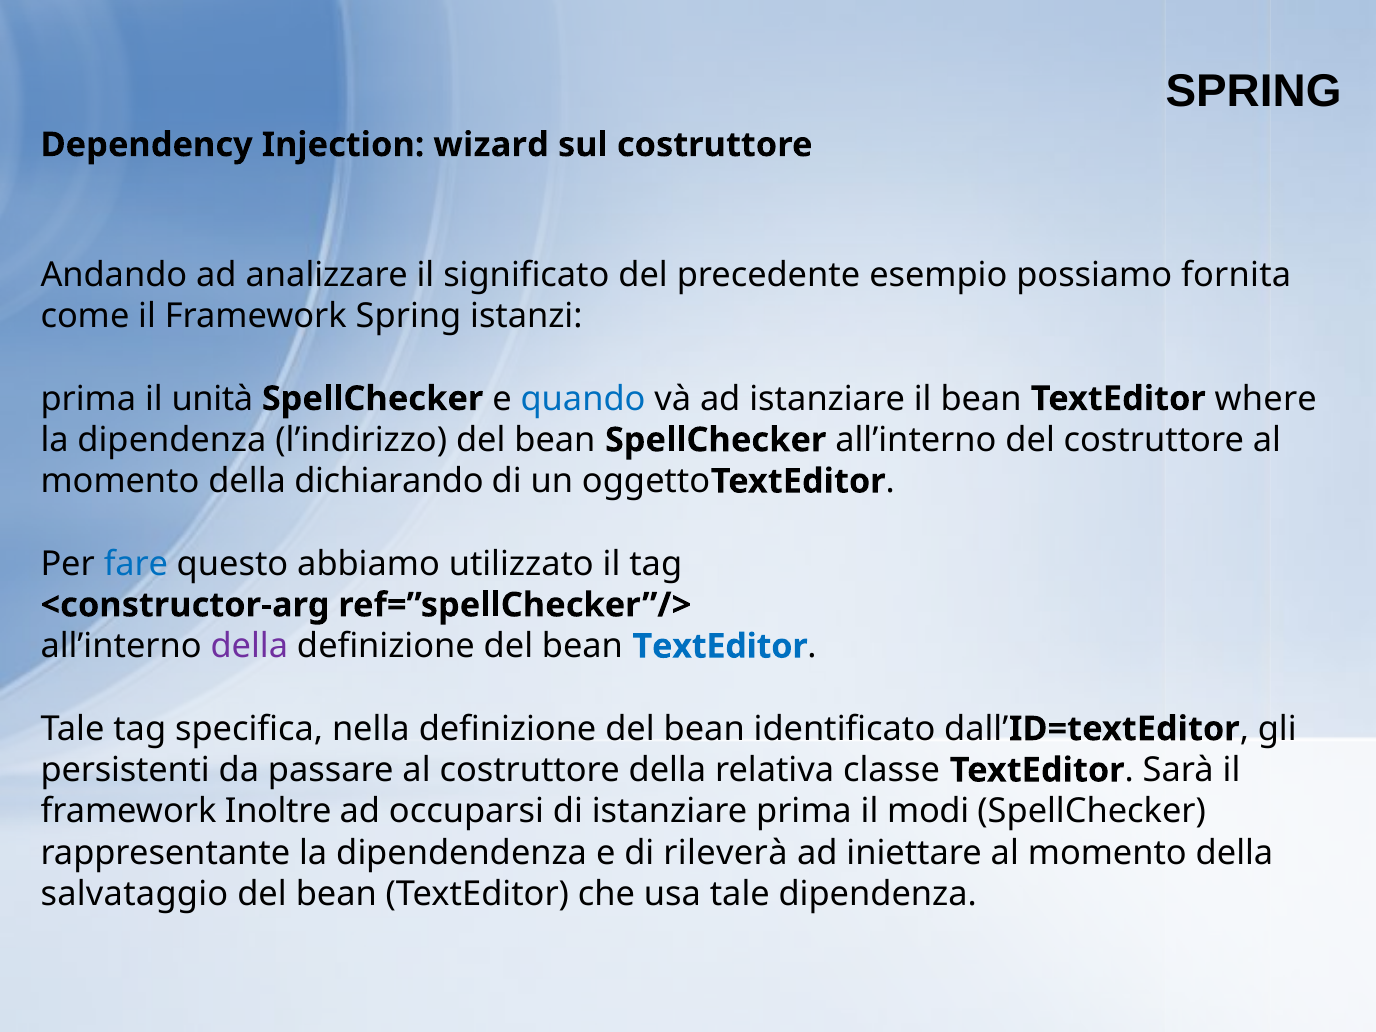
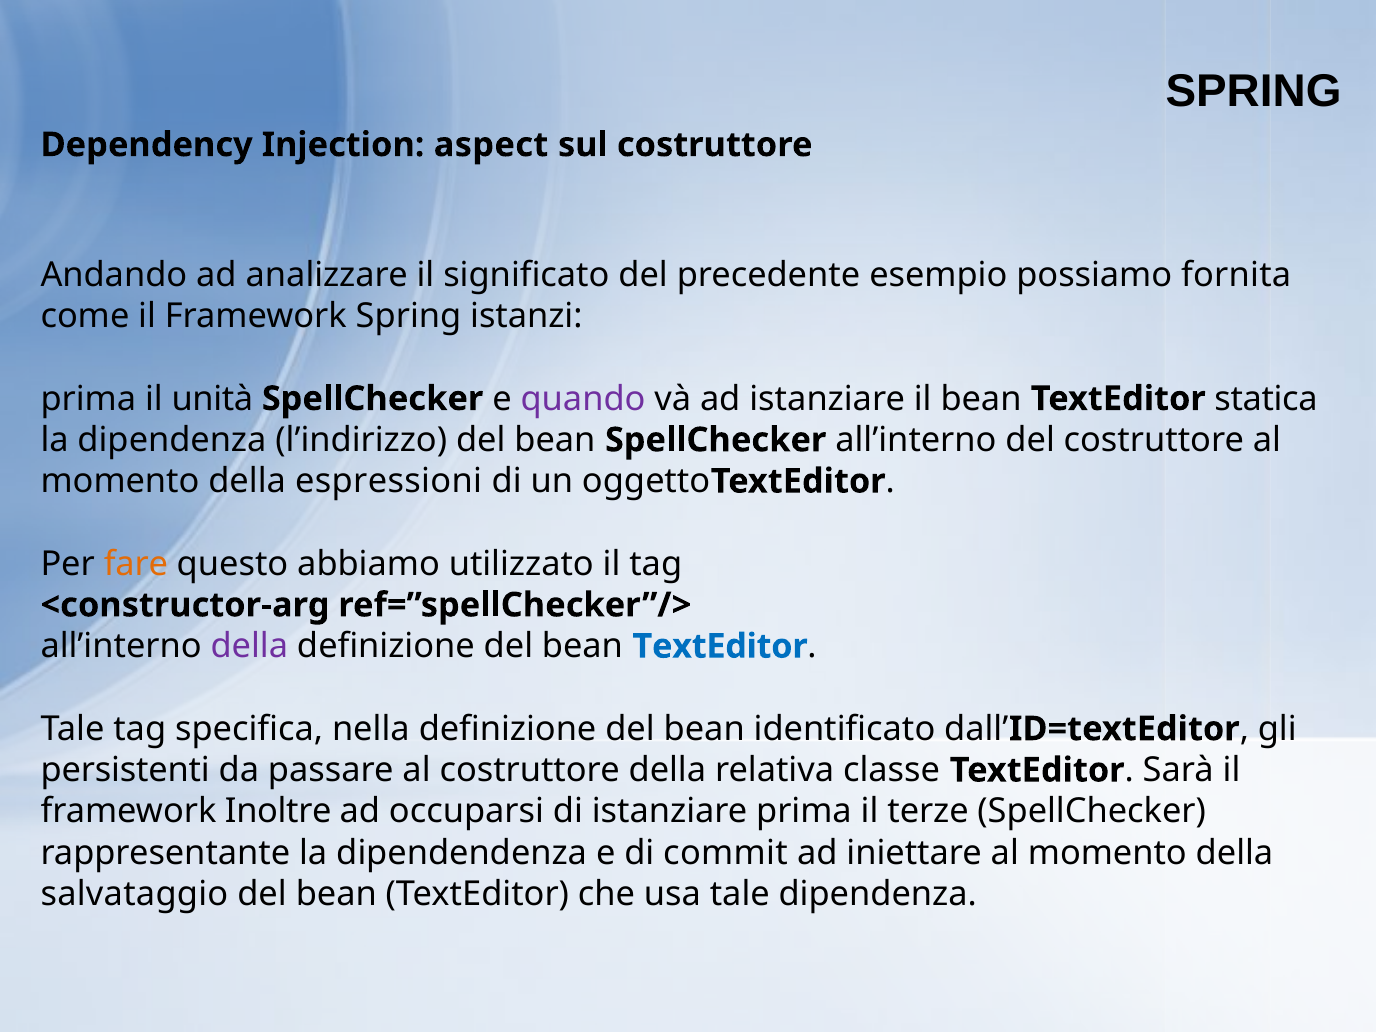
wizard: wizard -> aspect (491, 145)
quando colour: blue -> purple (583, 399)
where: where -> statica (1266, 399)
dichiarando: dichiarando -> espressioni (389, 481)
fare colour: blue -> orange (136, 564)
modi: modi -> terze (928, 811)
rileverà: rileverà -> commit (726, 853)
